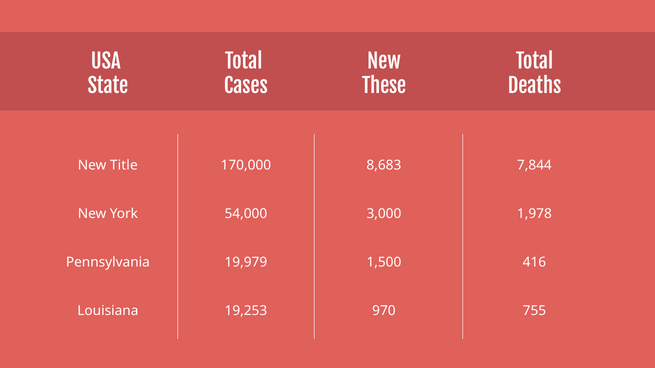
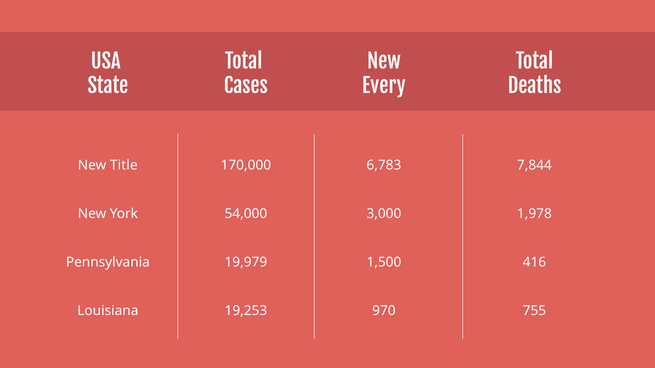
These: These -> Every (384, 87)
8,683: 8,683 -> 6,783 (384, 166)
